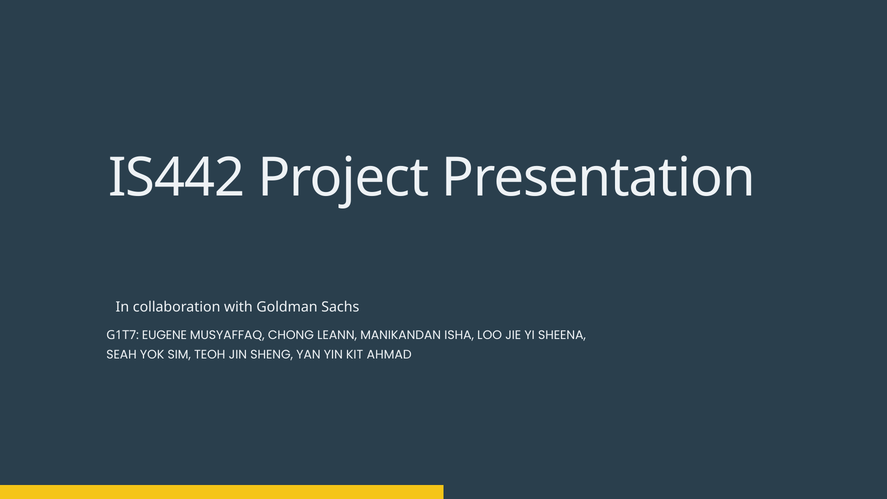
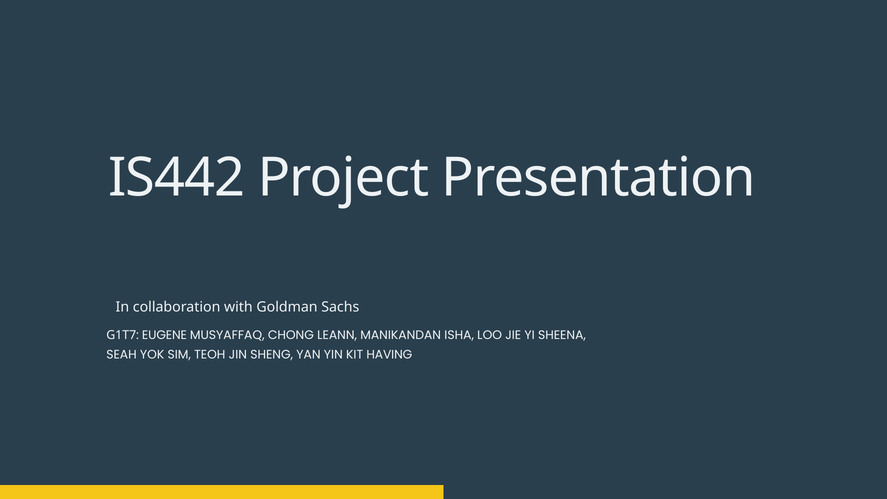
AHMAD: AHMAD -> HAVING (389, 355)
